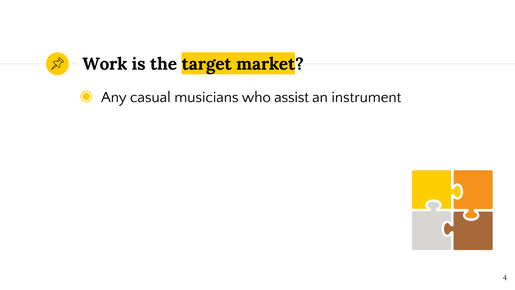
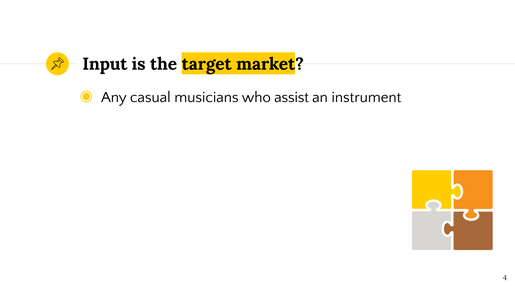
Work: Work -> Input (105, 64)
